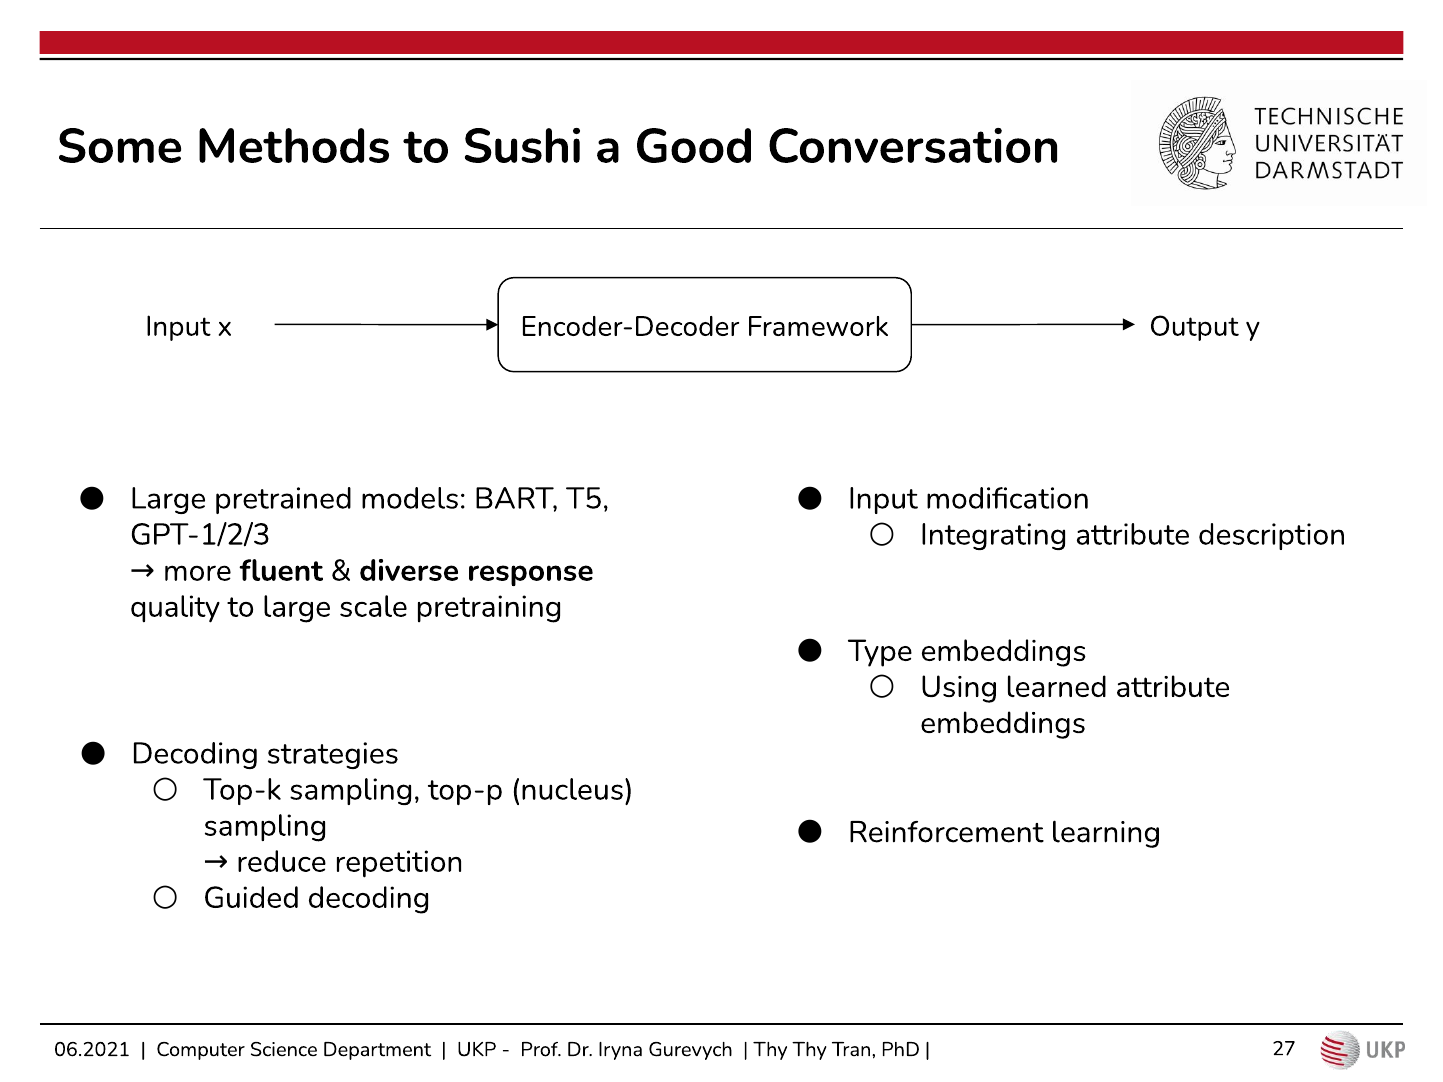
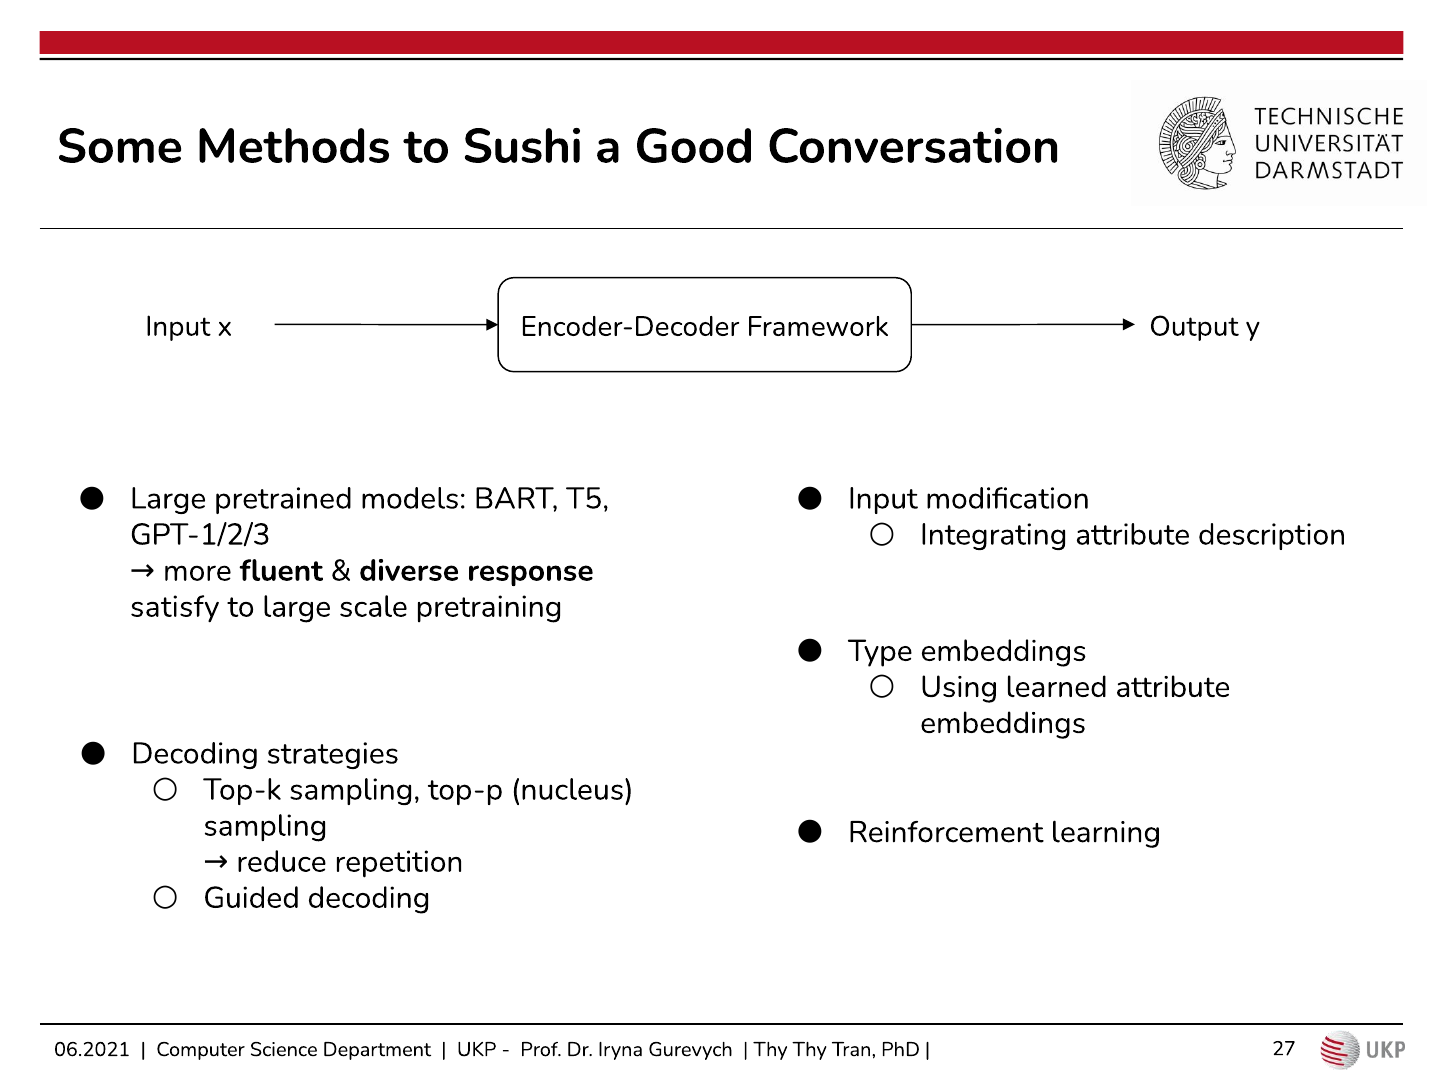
quality: quality -> satisfy (175, 607)
